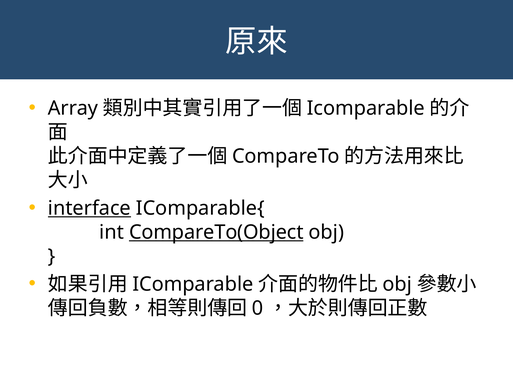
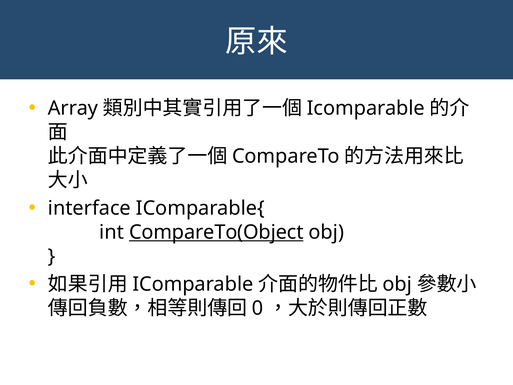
interface underline: present -> none (89, 208)
